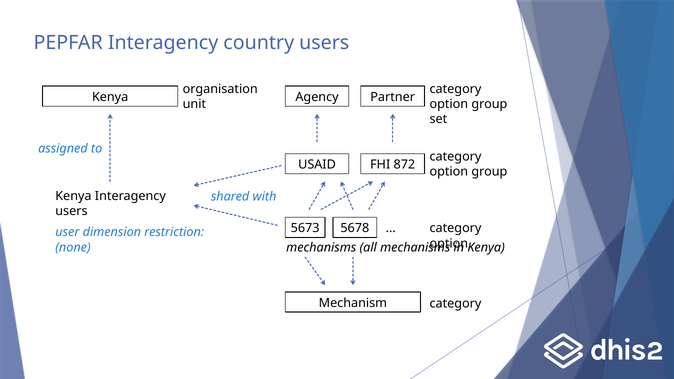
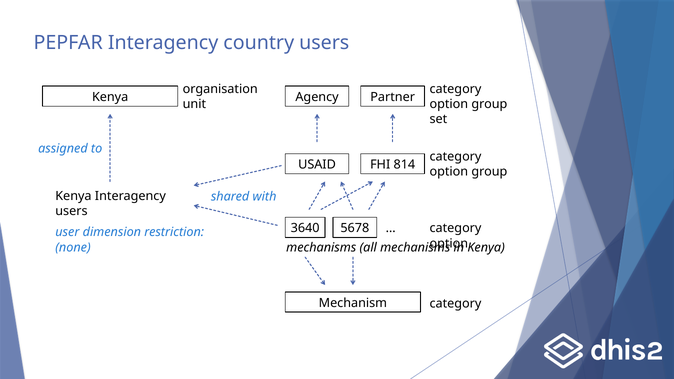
872: 872 -> 814 (404, 165)
5673: 5673 -> 3640 (305, 228)
